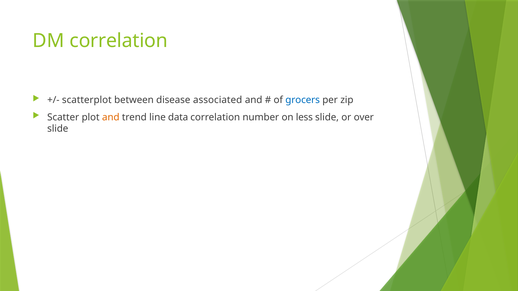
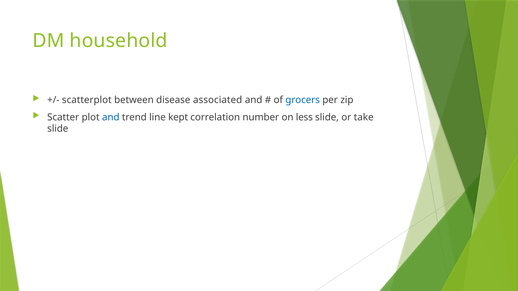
DM correlation: correlation -> household (119, 41)
and colour: orange -> blue (111, 117)
data: data -> kept (178, 117)
over: over -> take (364, 117)
